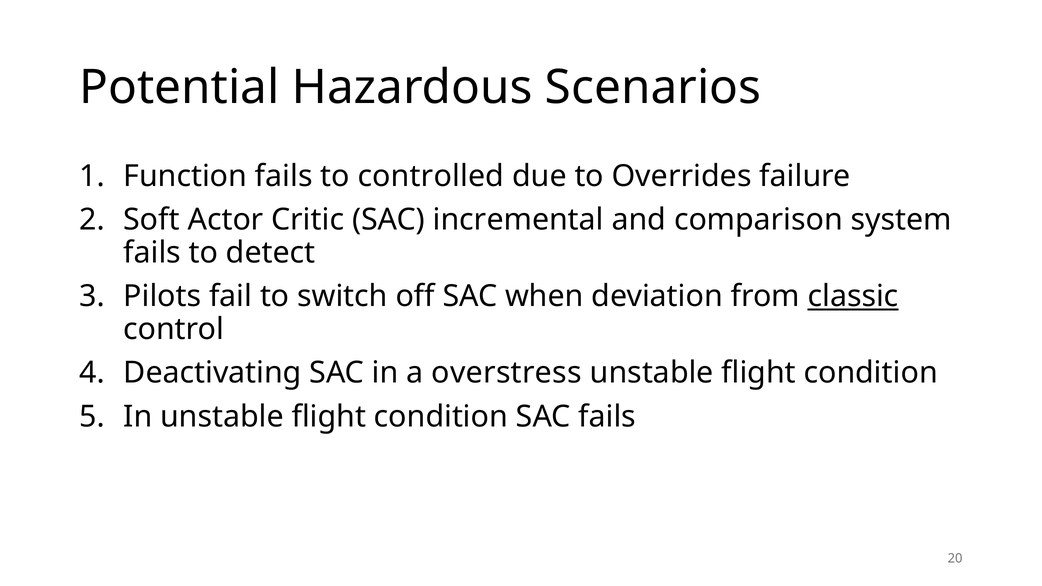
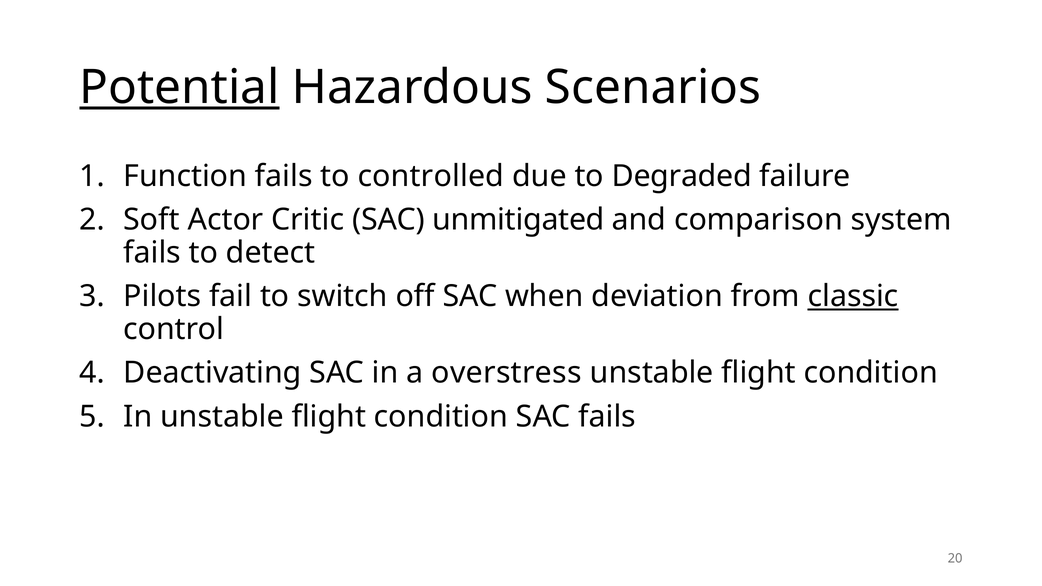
Potential underline: none -> present (179, 88)
Overrides: Overrides -> Degraded (682, 176)
incremental: incremental -> unmitigated (518, 220)
